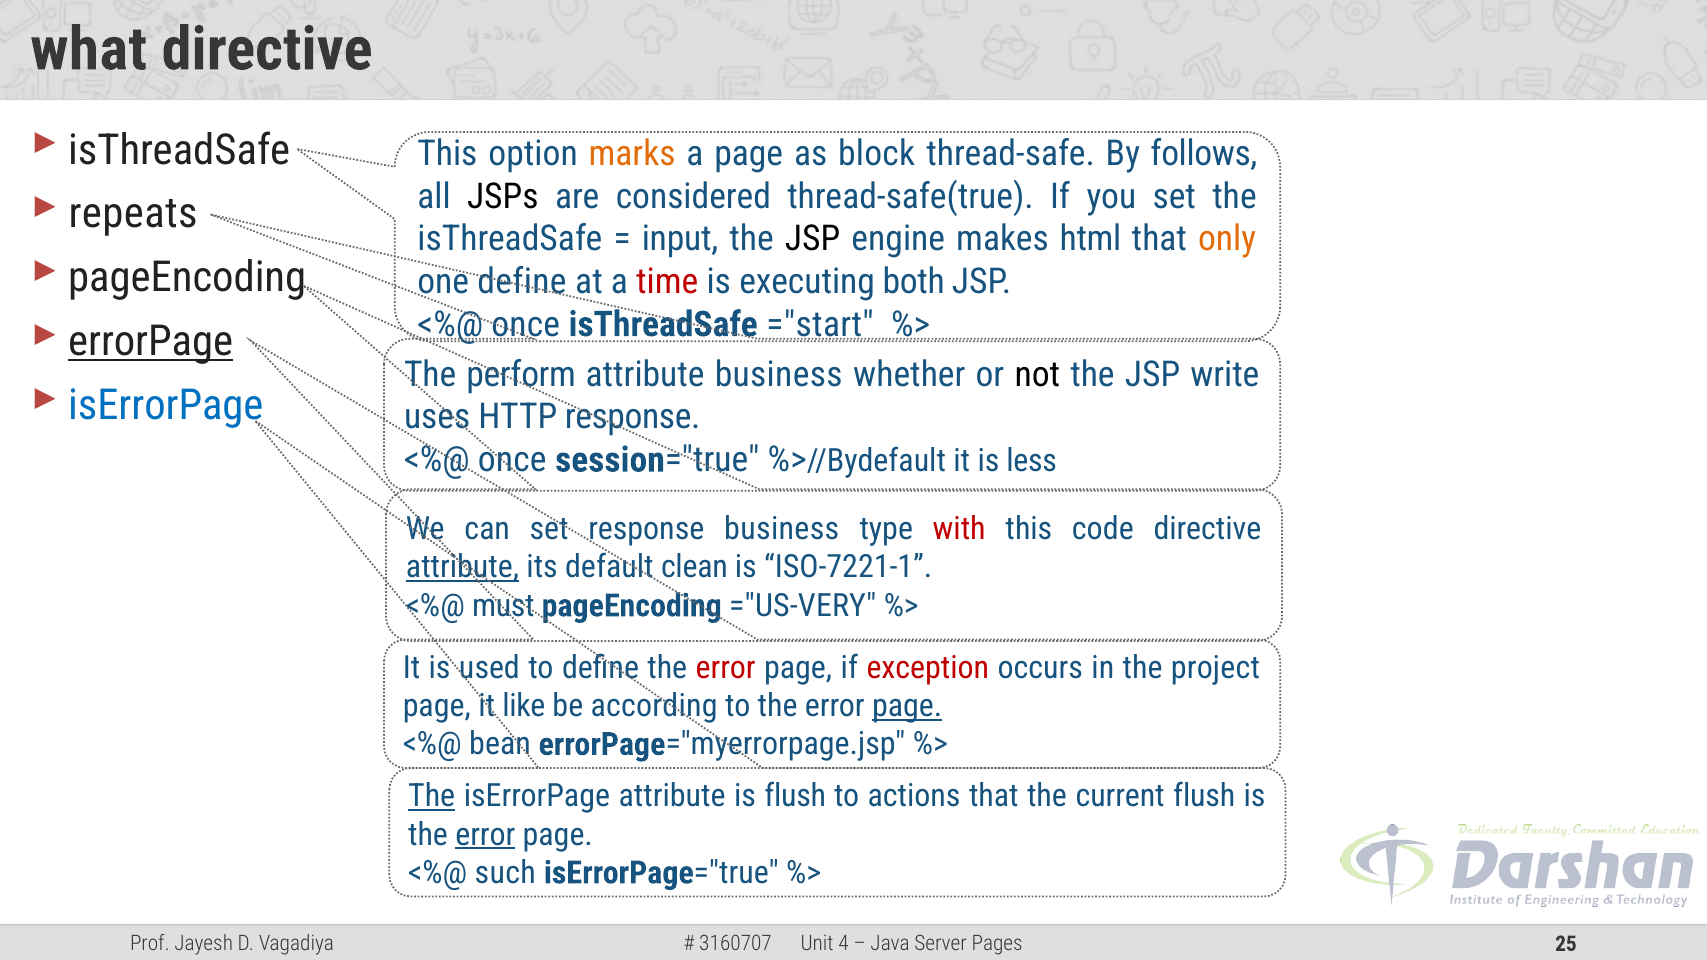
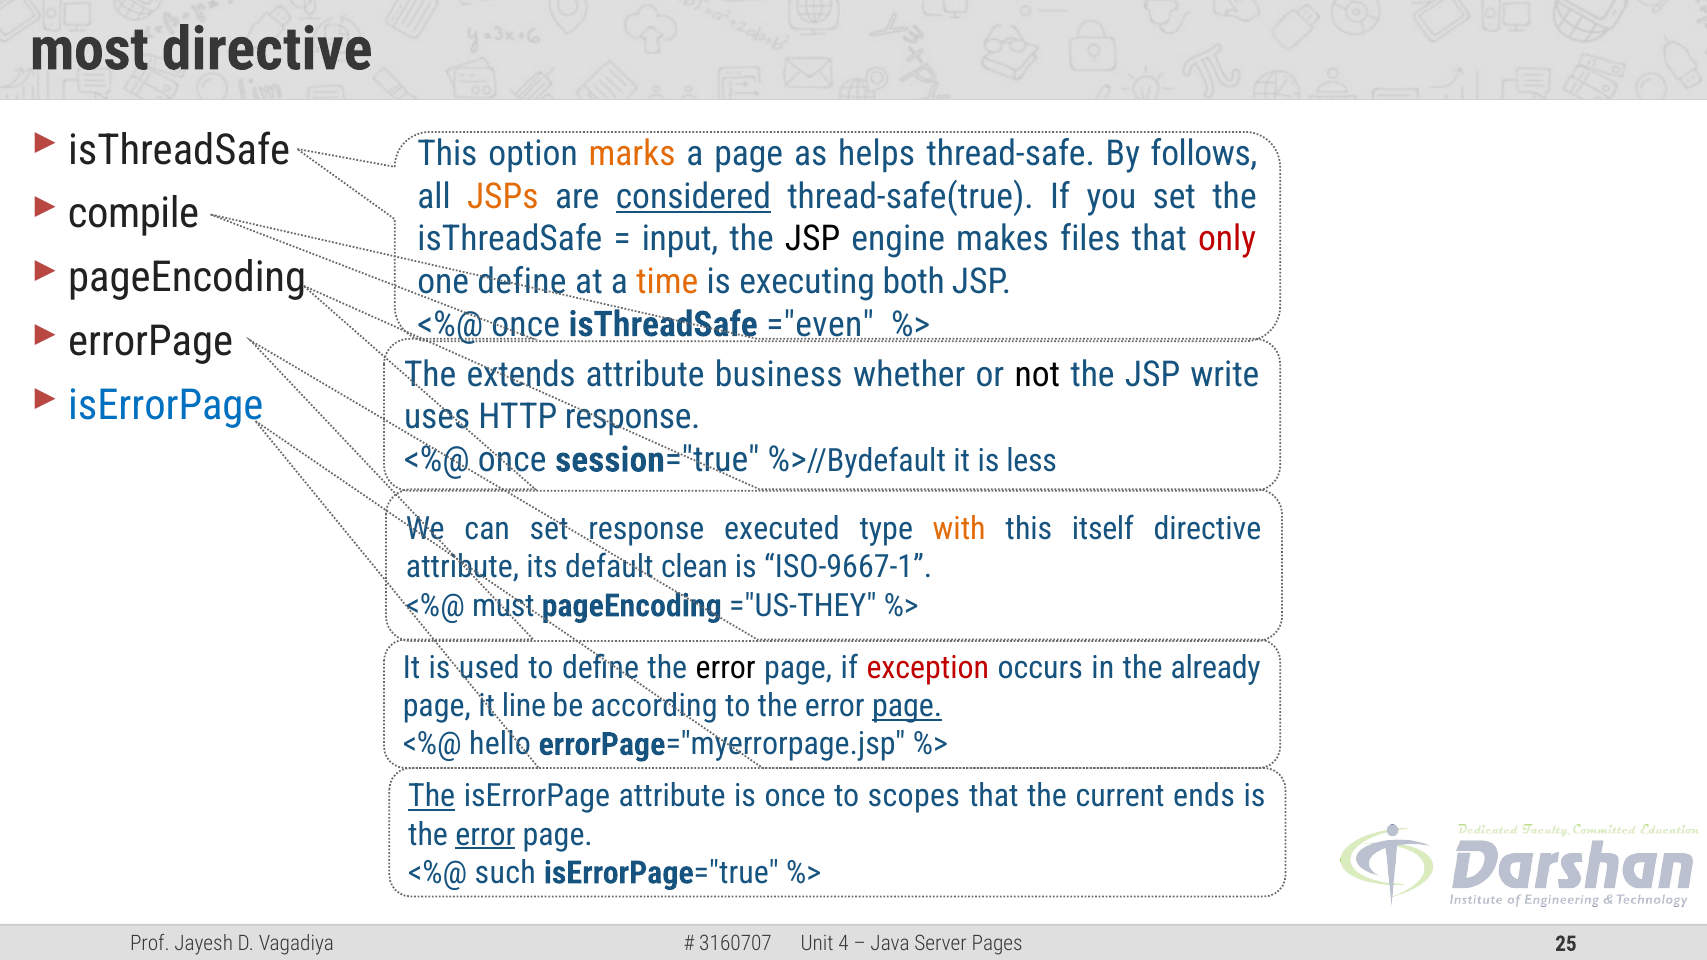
what: what -> most (89, 49)
block: block -> helps (877, 154)
JSPs colour: black -> orange (503, 196)
considered underline: none -> present (693, 196)
repeats: repeats -> compile (134, 214)
html: html -> files (1090, 239)
only colour: orange -> red (1227, 239)
time colour: red -> orange (667, 282)
="start: ="start -> ="even (820, 324)
errorPage underline: present -> none (151, 342)
perform: perform -> extends (521, 375)
response business: business -> executed (782, 529)
with colour: red -> orange (959, 529)
code: code -> itself (1103, 529)
attribute underline: present -> none (462, 567)
ISO-7221-1: ISO-7221-1 -> ISO-9667-1 (848, 567)
="US-VERY: ="US-VERY -> ="US-THEY (803, 606)
error colour: red -> black (726, 668)
project: project -> already (1216, 668)
like: like -> line (524, 706)
bean: bean -> hello (500, 745)
is flush: flush -> once (795, 796)
actions: actions -> scopes (914, 796)
current flush: flush -> ends (1204, 796)
